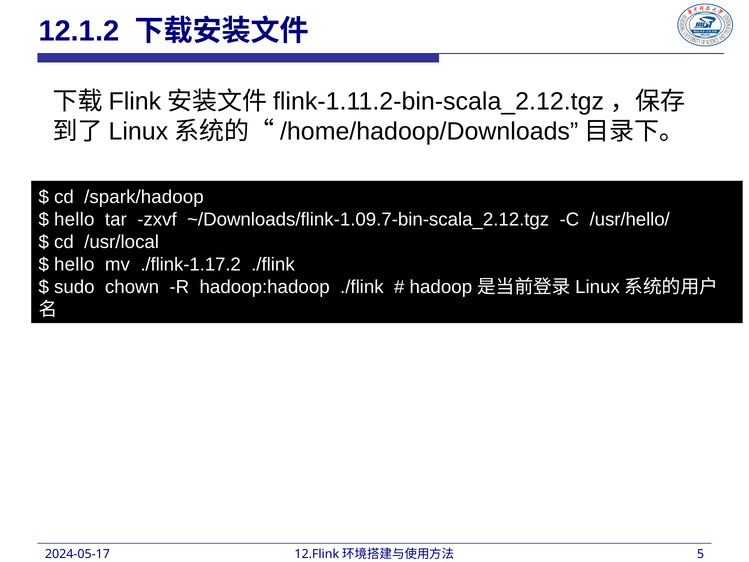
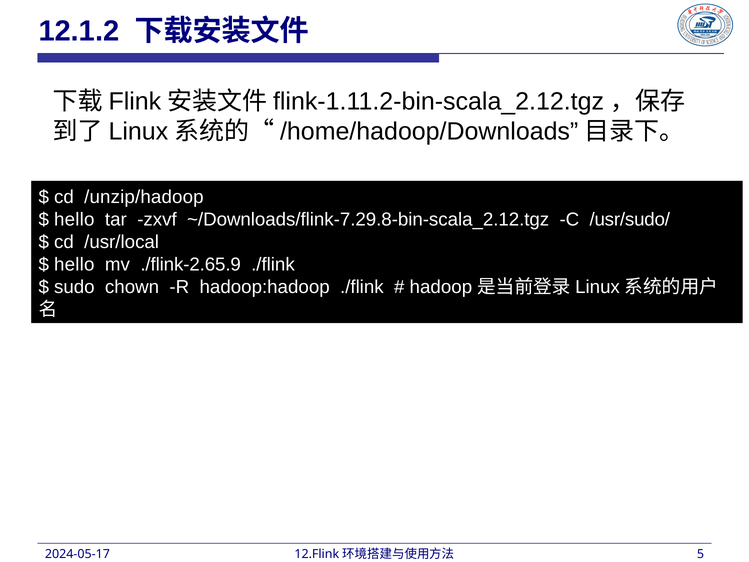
/spark/hadoop: /spark/hadoop -> /unzip/hadoop (144, 197)
~/Downloads/flink-1.09.7-bin-scala_2.12.tgz: ~/Downloads/flink-1.09.7-bin-scala_2.12.tgz -> ~/Downloads/flink-7.29.8-bin-scala_2.12.tgz (368, 219)
/usr/hello/: /usr/hello/ -> /usr/sudo/ (630, 219)
./flink-1.17.2: ./flink-1.17.2 -> ./flink-2.65.9 (191, 264)
